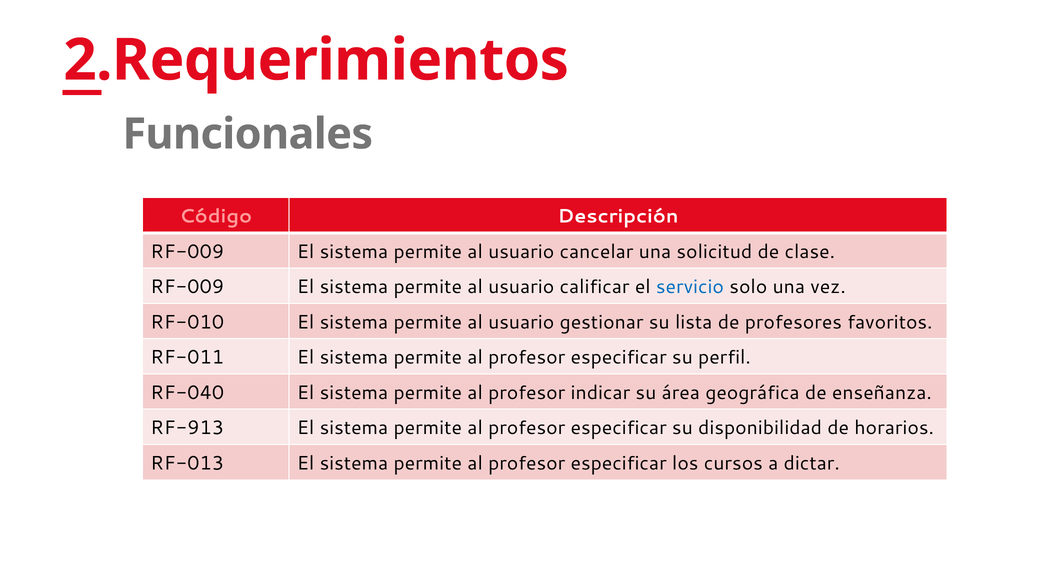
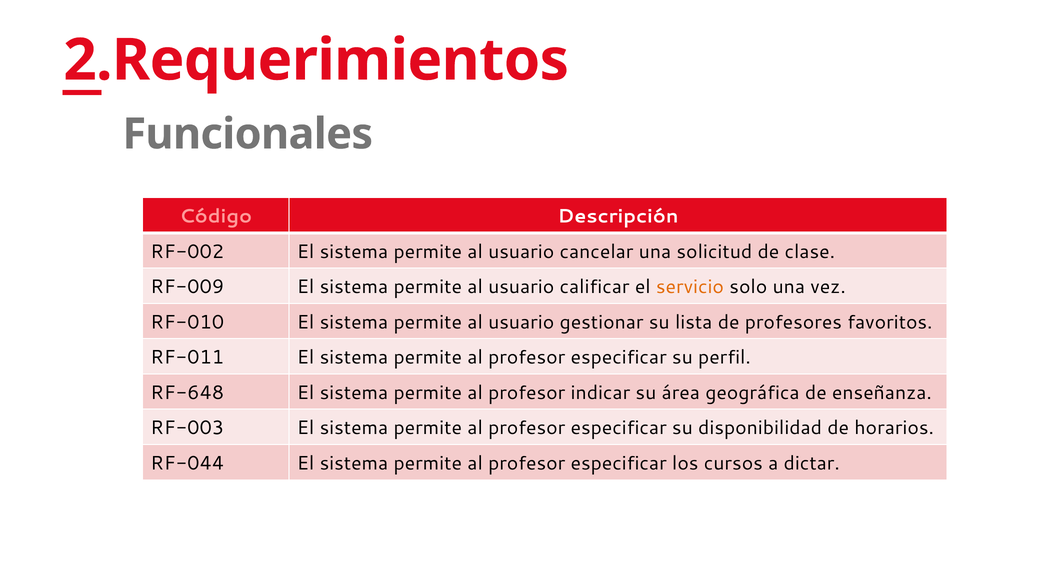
RF-009: RF-009 -> RF-002 (187, 252)
servicio colour: blue -> orange (690, 287)
RF-040: RF-040 -> RF-648 (187, 393)
RF-913: RF-913 -> RF-003 (187, 428)
RF-013: RF-013 -> RF-044 (187, 463)
